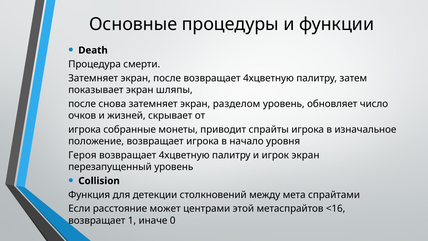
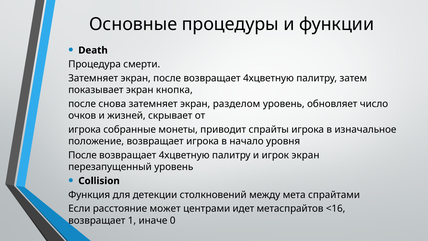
шляпы: шляпы -> кнопка (174, 90)
Героя: Героя -> После (82, 155)
этой: этой -> идет (243, 209)
